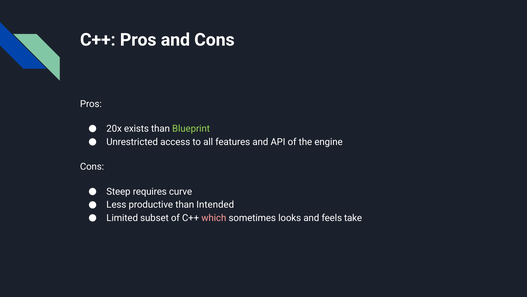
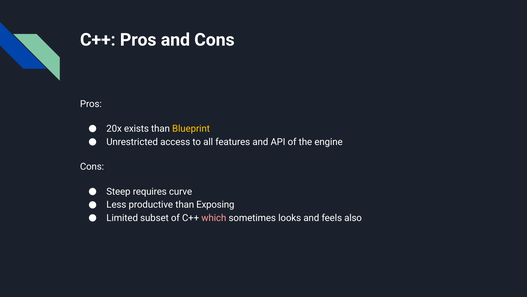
Blueprint colour: light green -> yellow (191, 129)
Intended: Intended -> Exposing (215, 204)
take: take -> also (353, 218)
